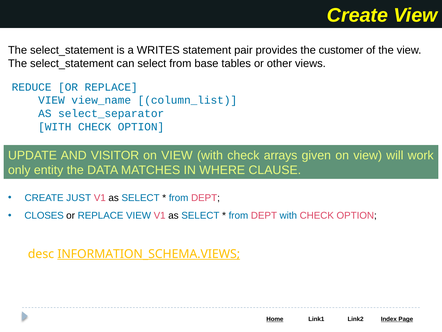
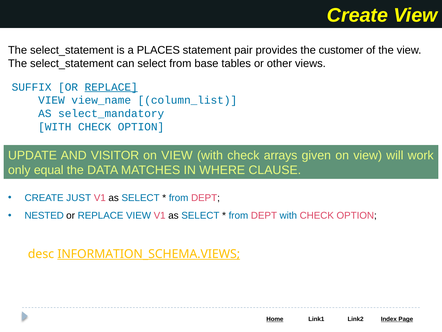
WRITES: WRITES -> PLACES (158, 50)
REDUCE: REDUCE -> SUFFIX (32, 87)
REPLACE underline: none -> present (111, 87)
select_separator: select_separator -> select_mandatory (111, 113)
entity: entity -> equal (49, 170)
CLOSES: CLOSES -> NESTED (44, 215)
